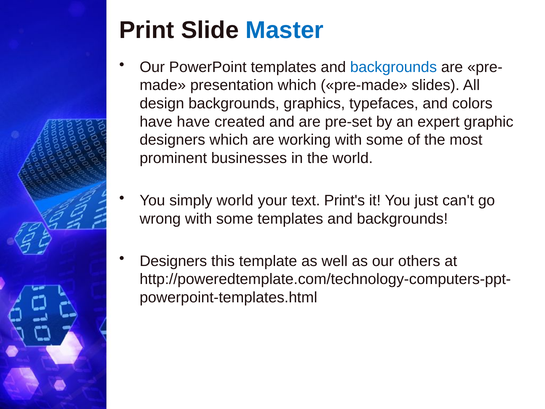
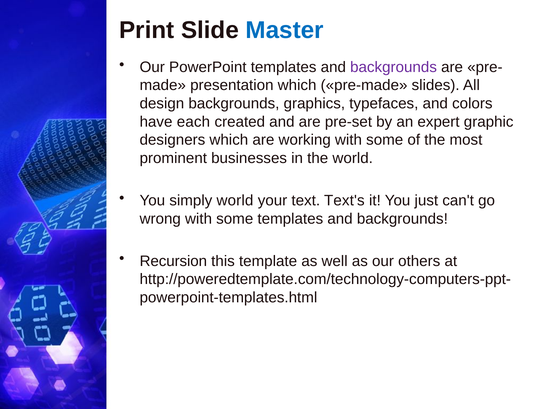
backgrounds colour: blue -> purple (394, 67)
have have: have -> each (193, 122)
Print's: Print's -> Text's (344, 200)
Designers: Designers -> Recursion (173, 261)
